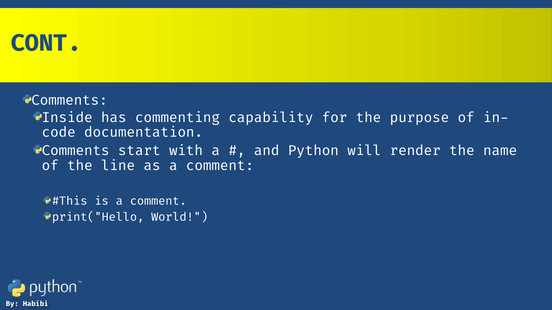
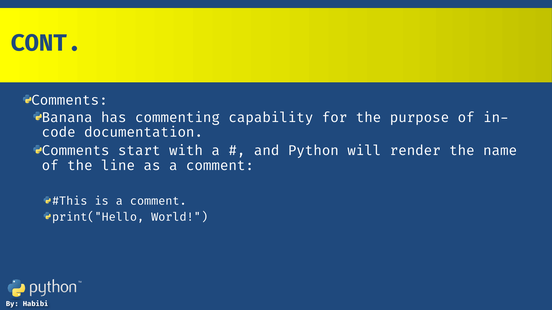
Inside: Inside -> Banana (67, 118)
